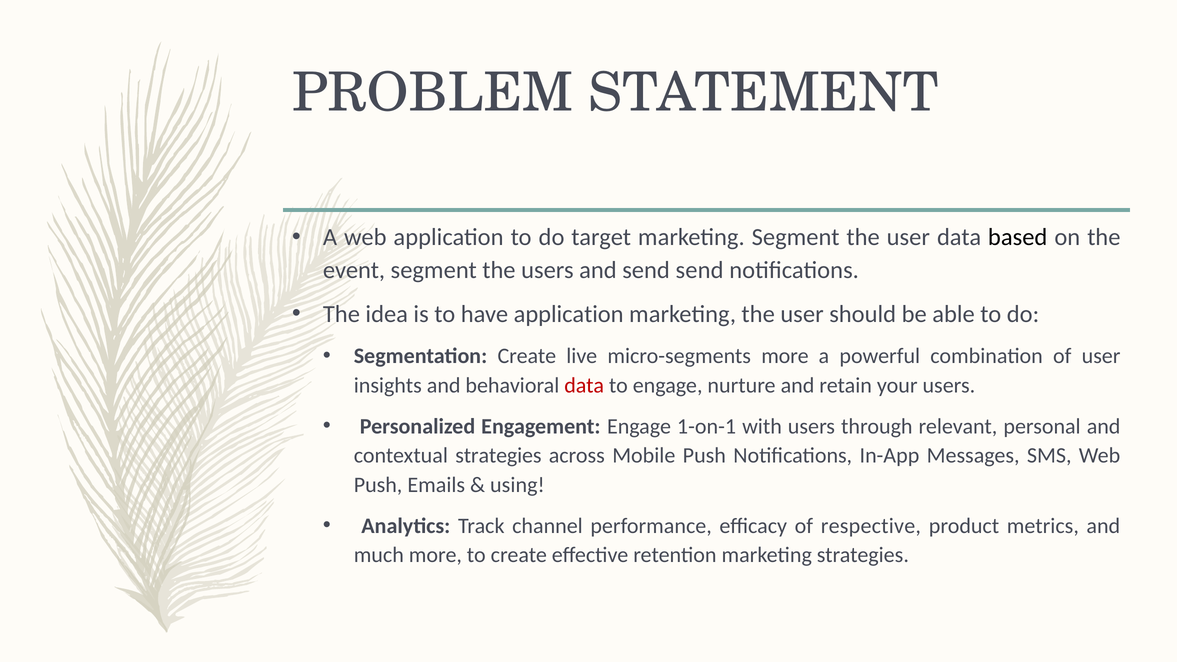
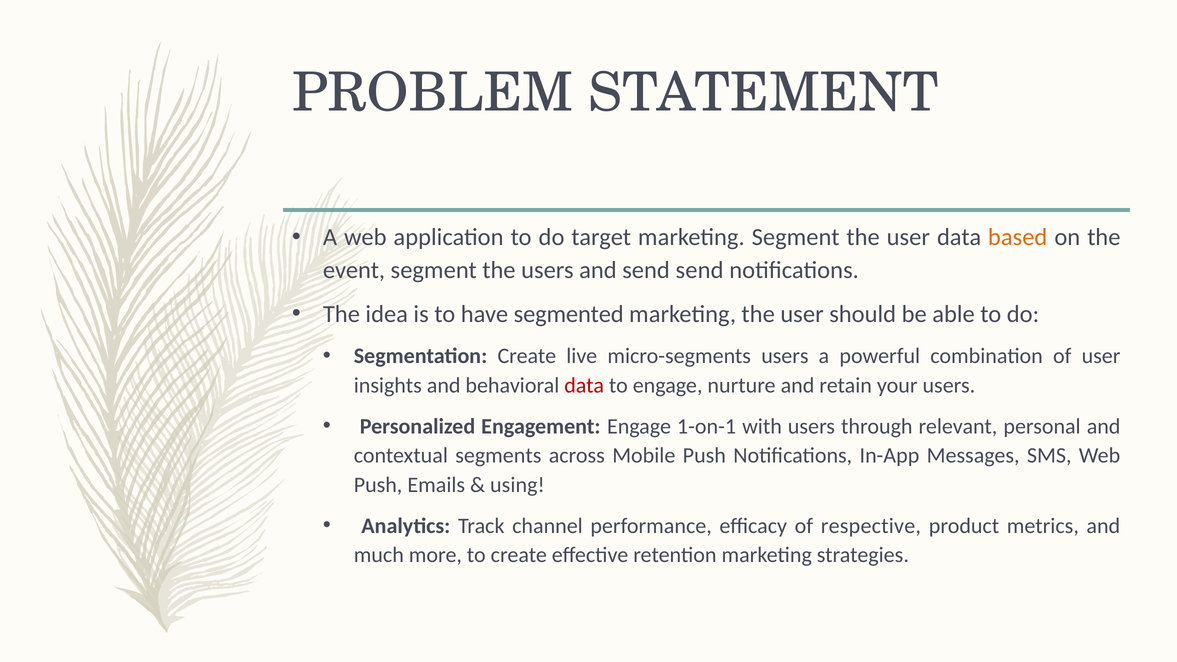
based colour: black -> orange (1018, 237)
have application: application -> segmented (569, 314)
micro-segments more: more -> users (785, 356)
contextual strategies: strategies -> segments (498, 456)
